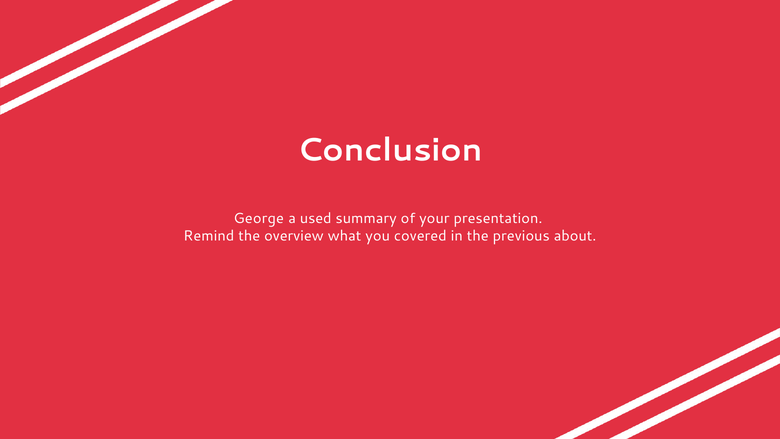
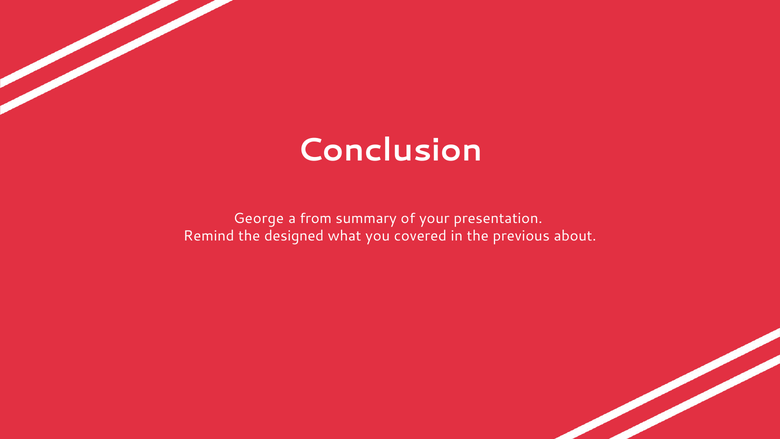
used: used -> from (316, 218)
overview: overview -> designed (294, 236)
